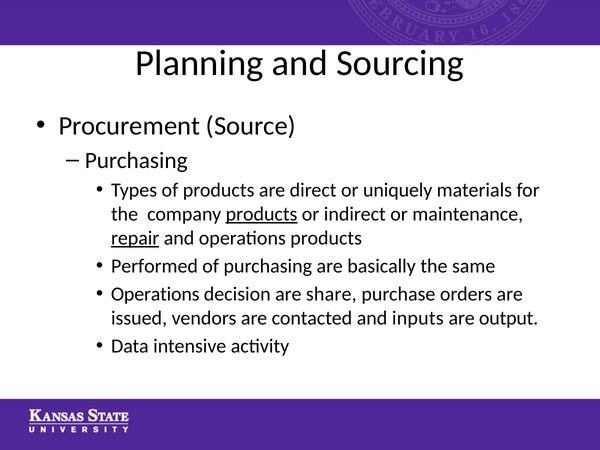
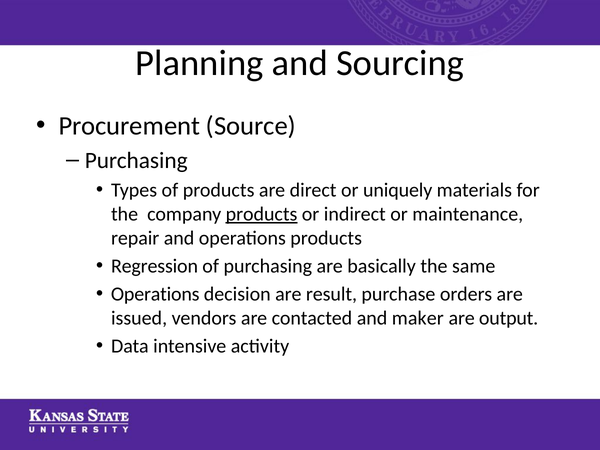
repair underline: present -> none (135, 238)
Performed: Performed -> Regression (155, 266)
share: share -> result (331, 294)
inputs: inputs -> maker (418, 318)
